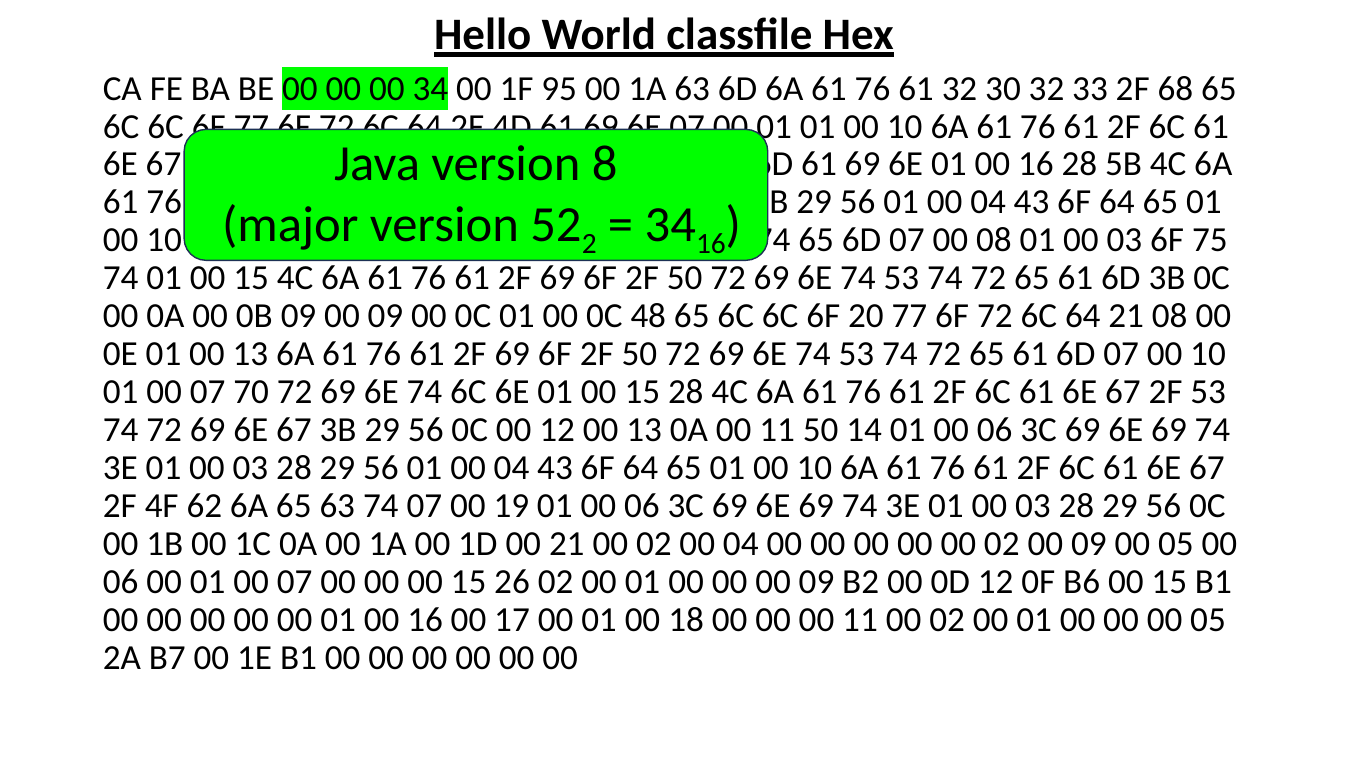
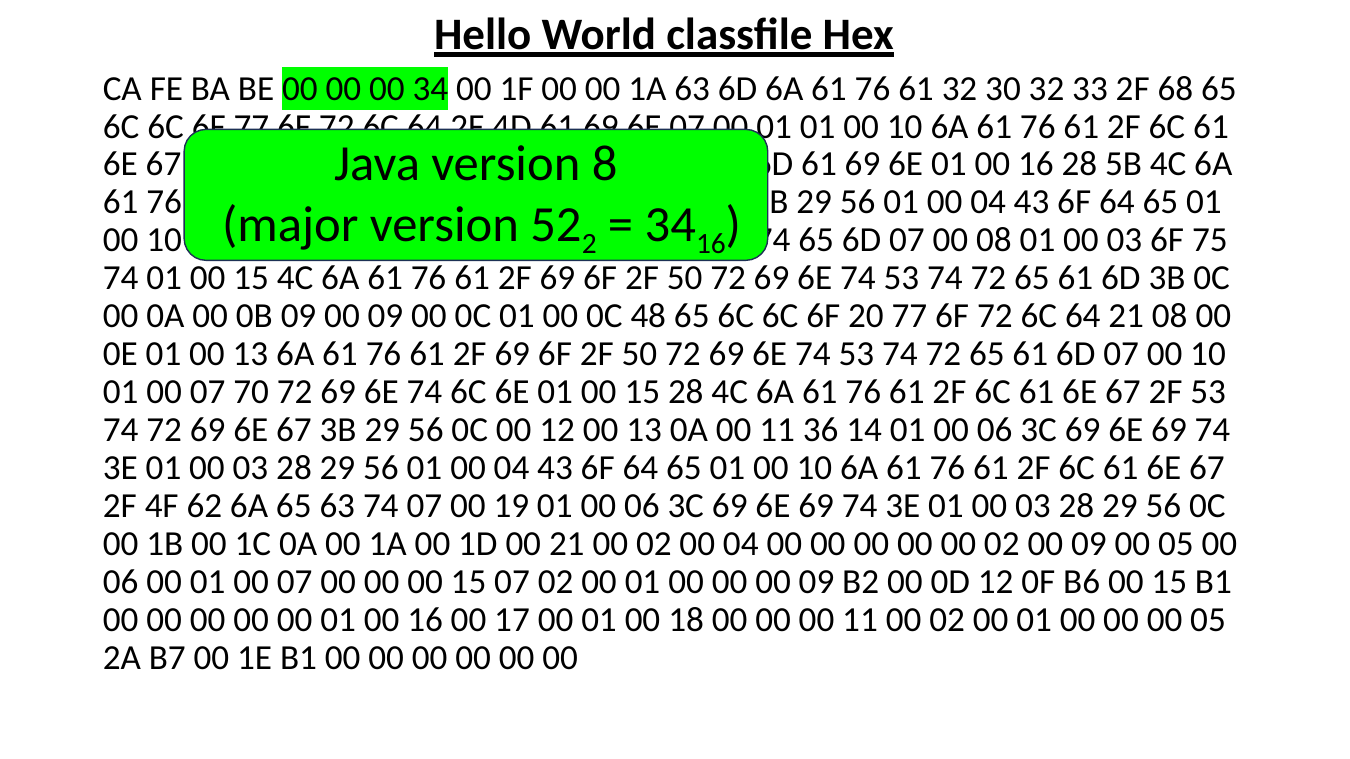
1F 95: 95 -> 00 (559, 89)
11 50: 50 -> 36 (821, 430)
15 26: 26 -> 07 (512, 582)
